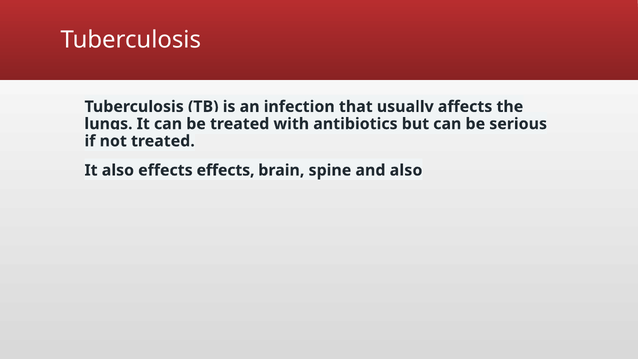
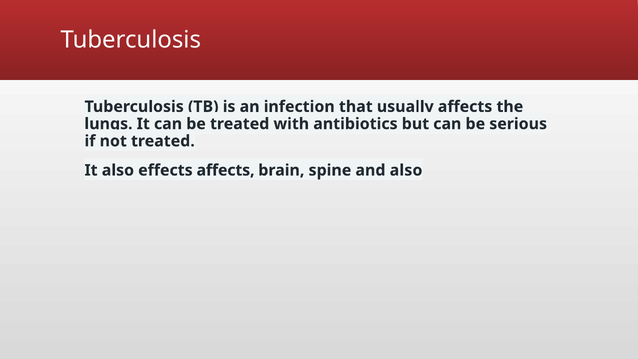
effects effects: effects -> affects (226, 170)
